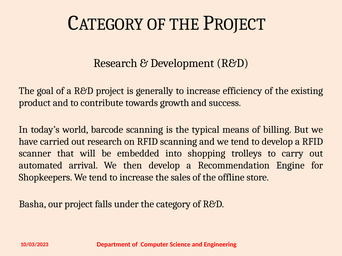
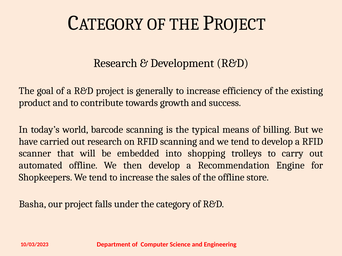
automated arrival: arrival -> offline (83, 166)
